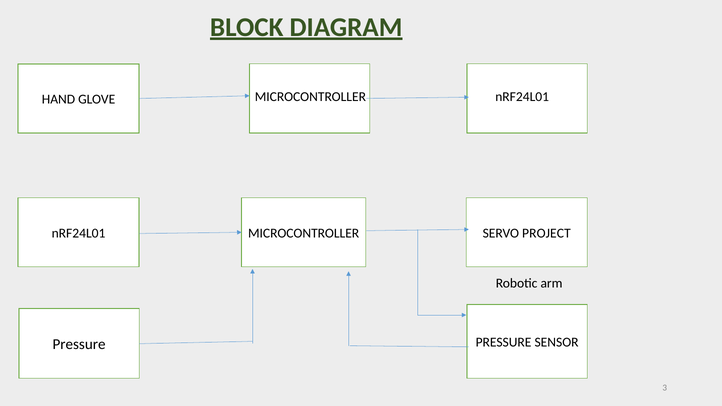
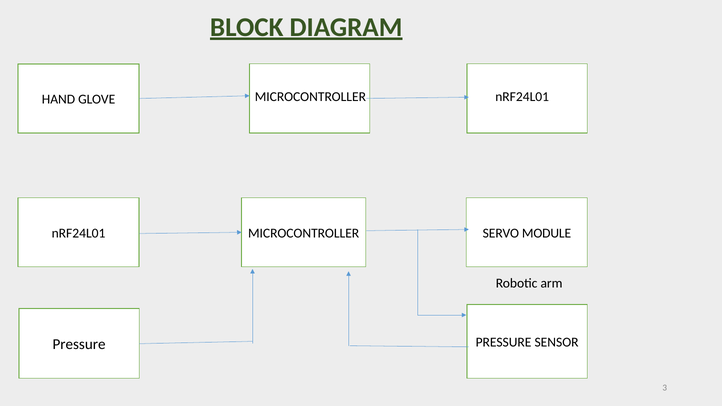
PROJECT: PROJECT -> MODULE (547, 233)
